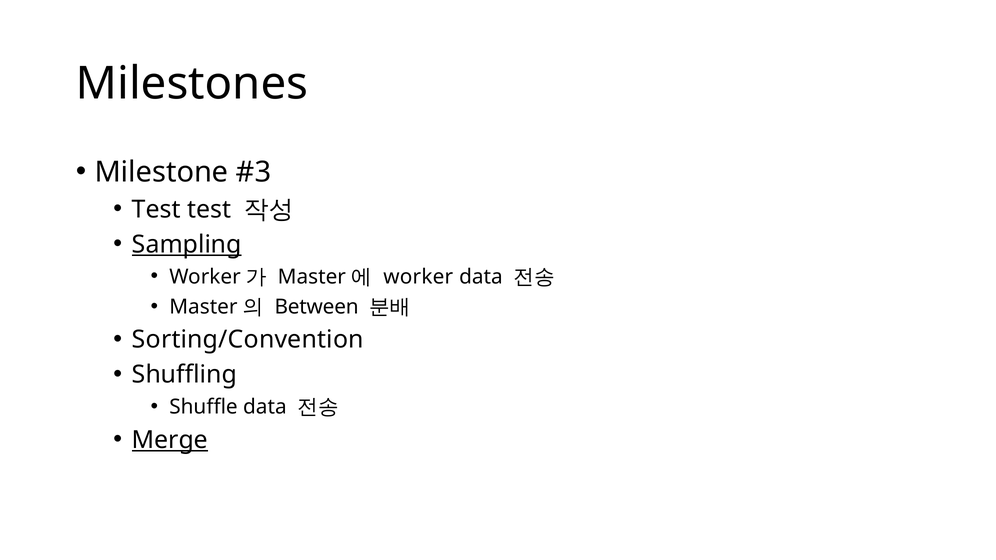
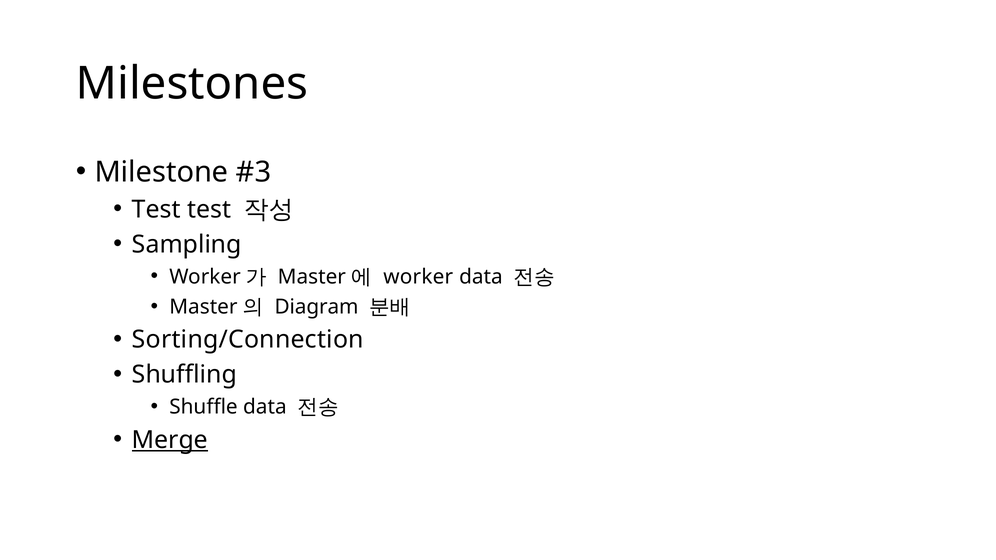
Sampling underline: present -> none (187, 245)
Between: Between -> Diagram (317, 307)
Sorting/Convention: Sorting/Convention -> Sorting/Connection (248, 340)
